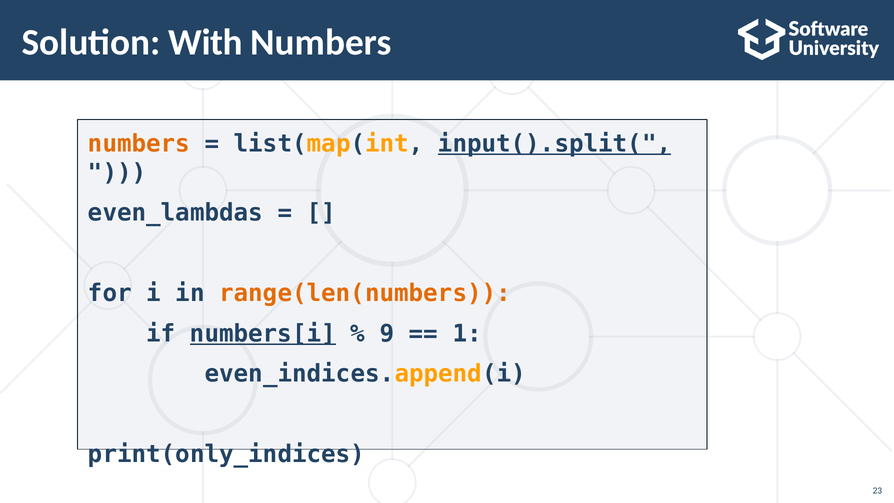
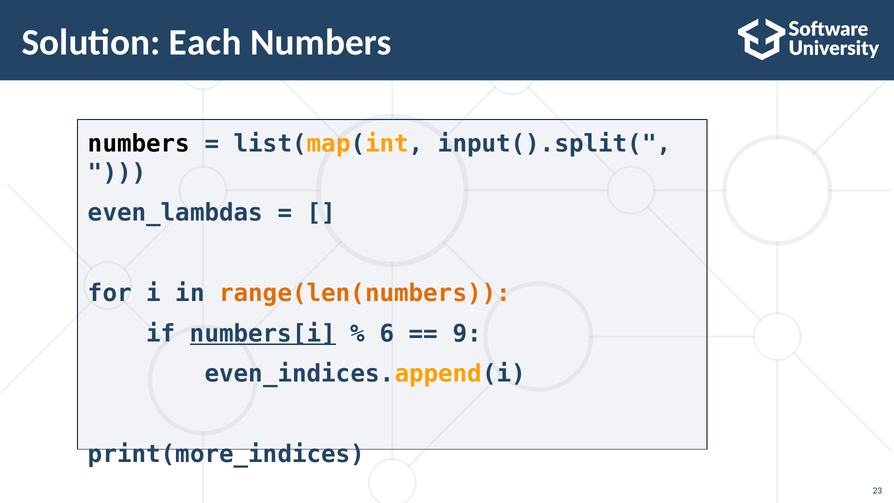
With: With -> Each (205, 42)
numbers colour: orange -> black (139, 144)
input().split( underline: present -> none (555, 144)
9: 9 -> 6 (387, 334)
1: 1 -> 9 (467, 334)
print(only_indices: print(only_indices -> print(more_indices (226, 454)
